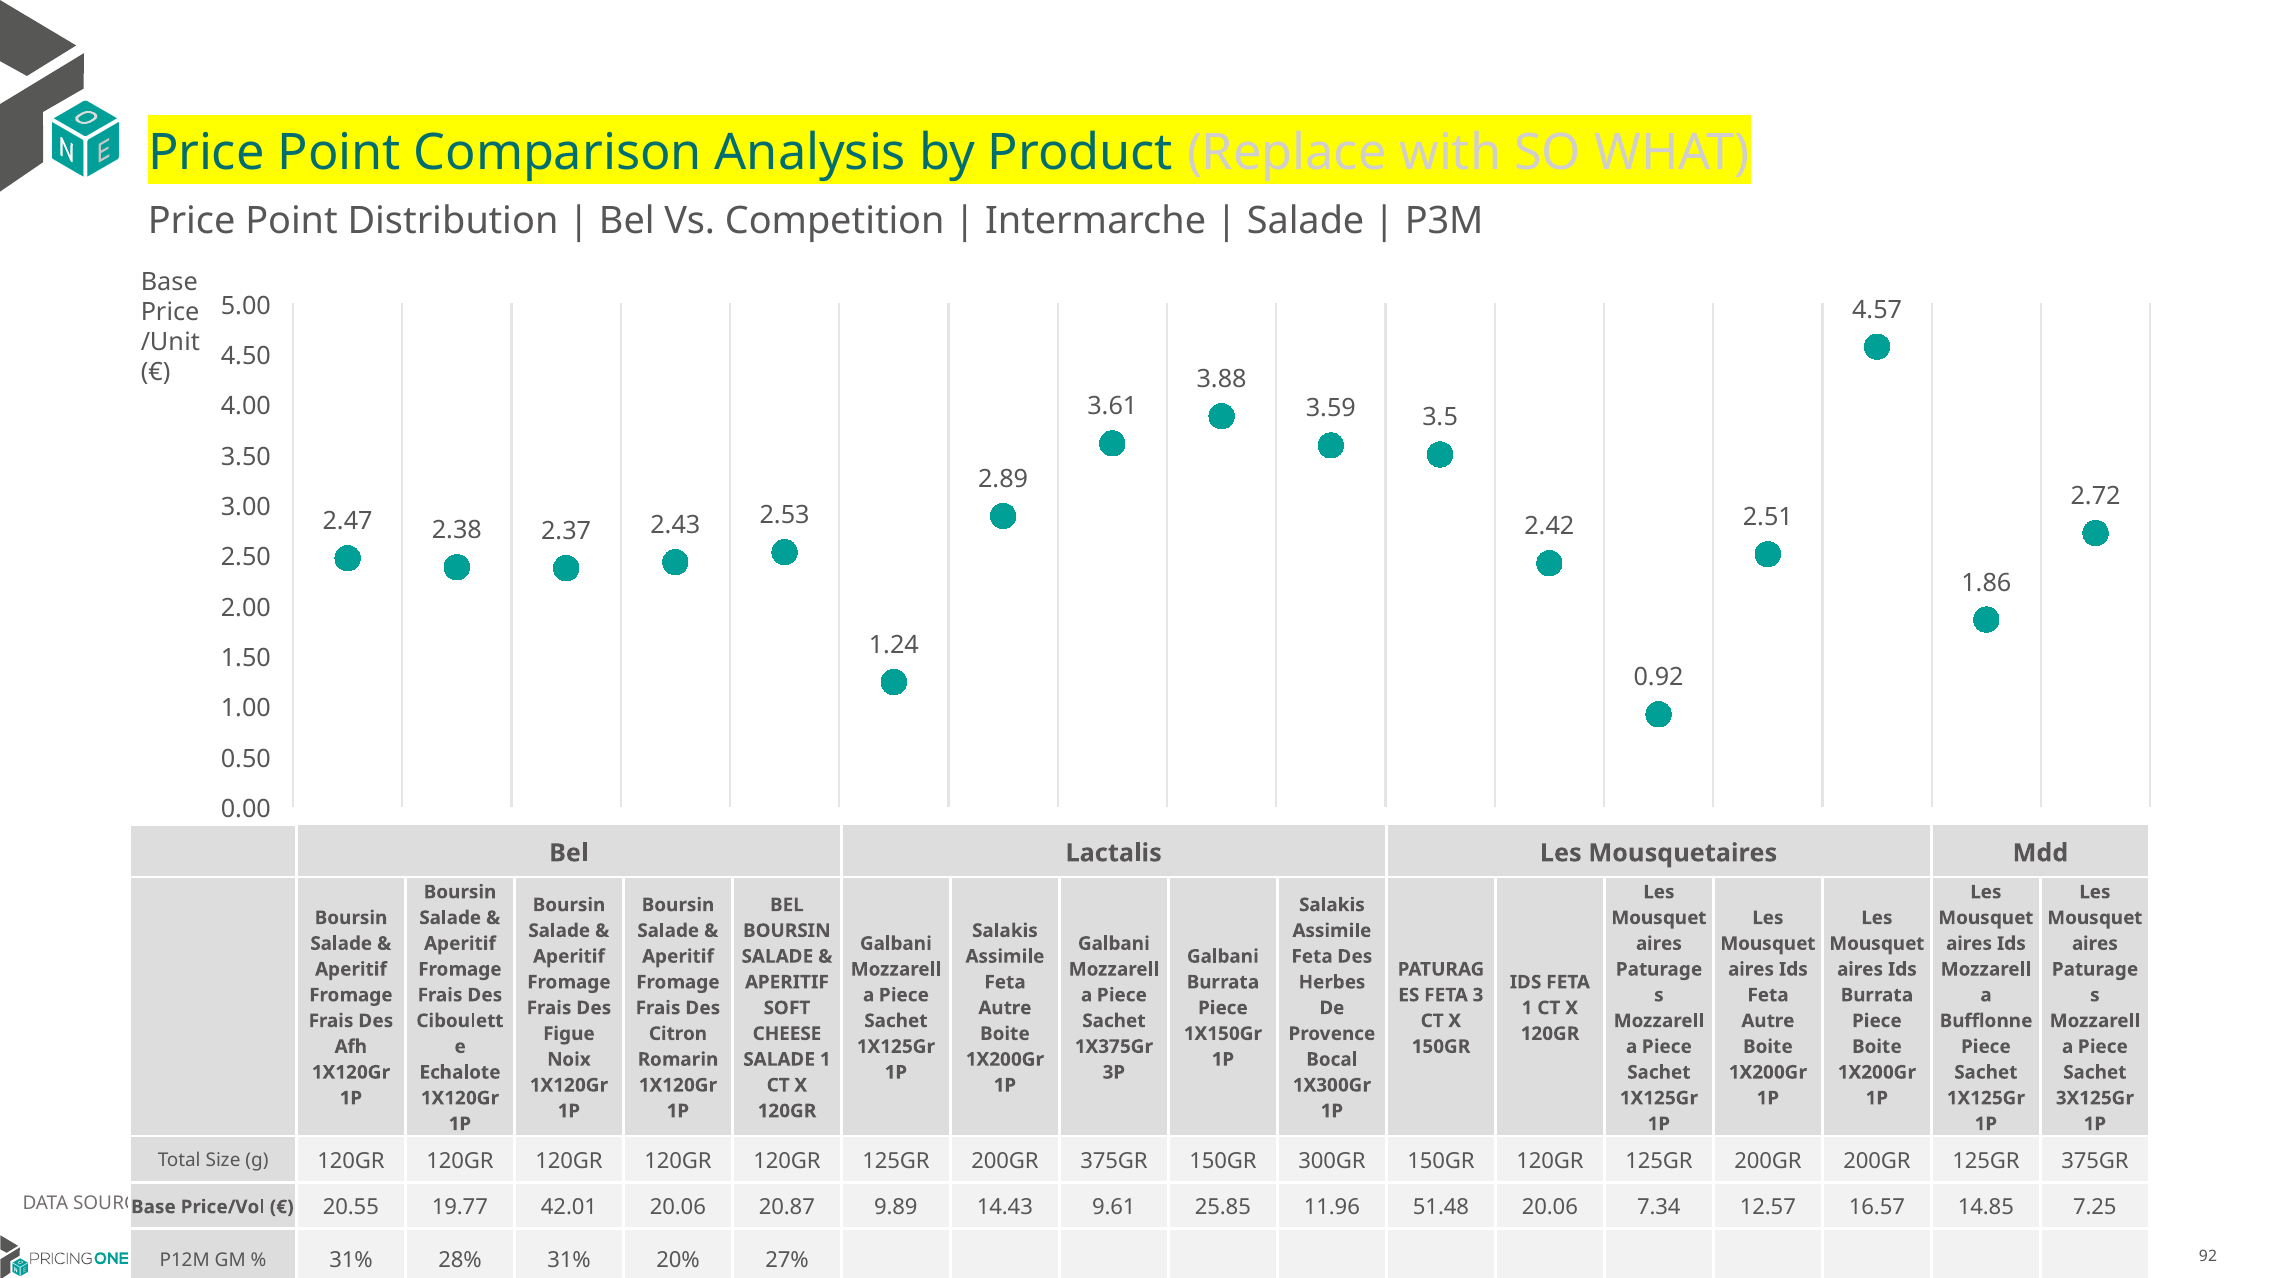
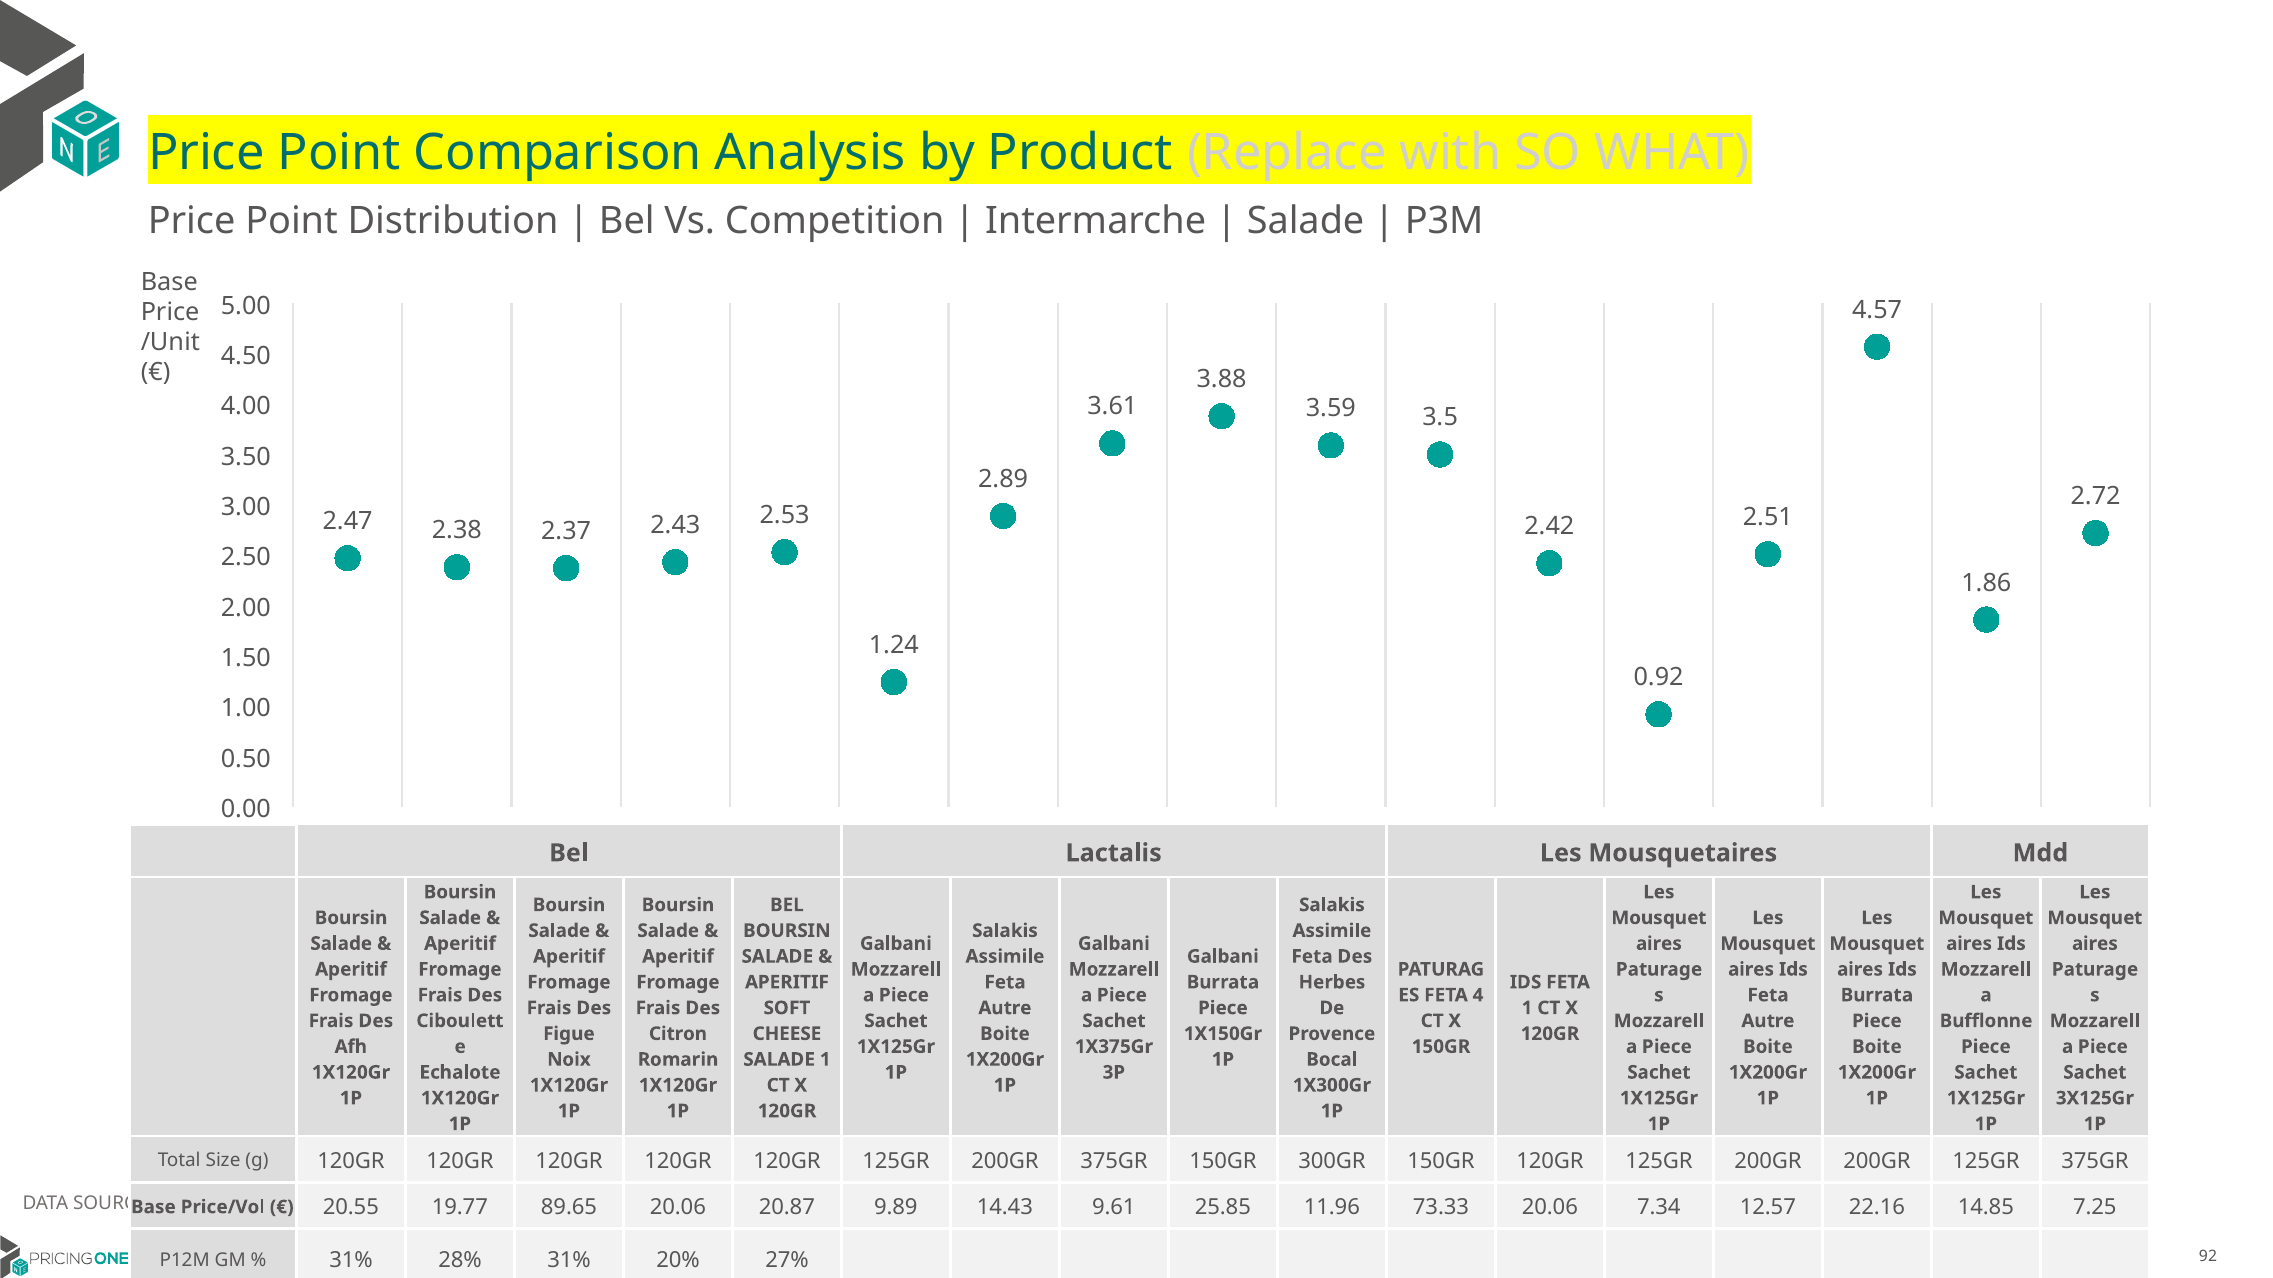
3: 3 -> 4 (1478, 996)
42.01: 42.01 -> 89.65 (569, 1208)
51.48: 51.48 -> 73.33 (1441, 1208)
16.57: 16.57 -> 22.16 (1877, 1208)
